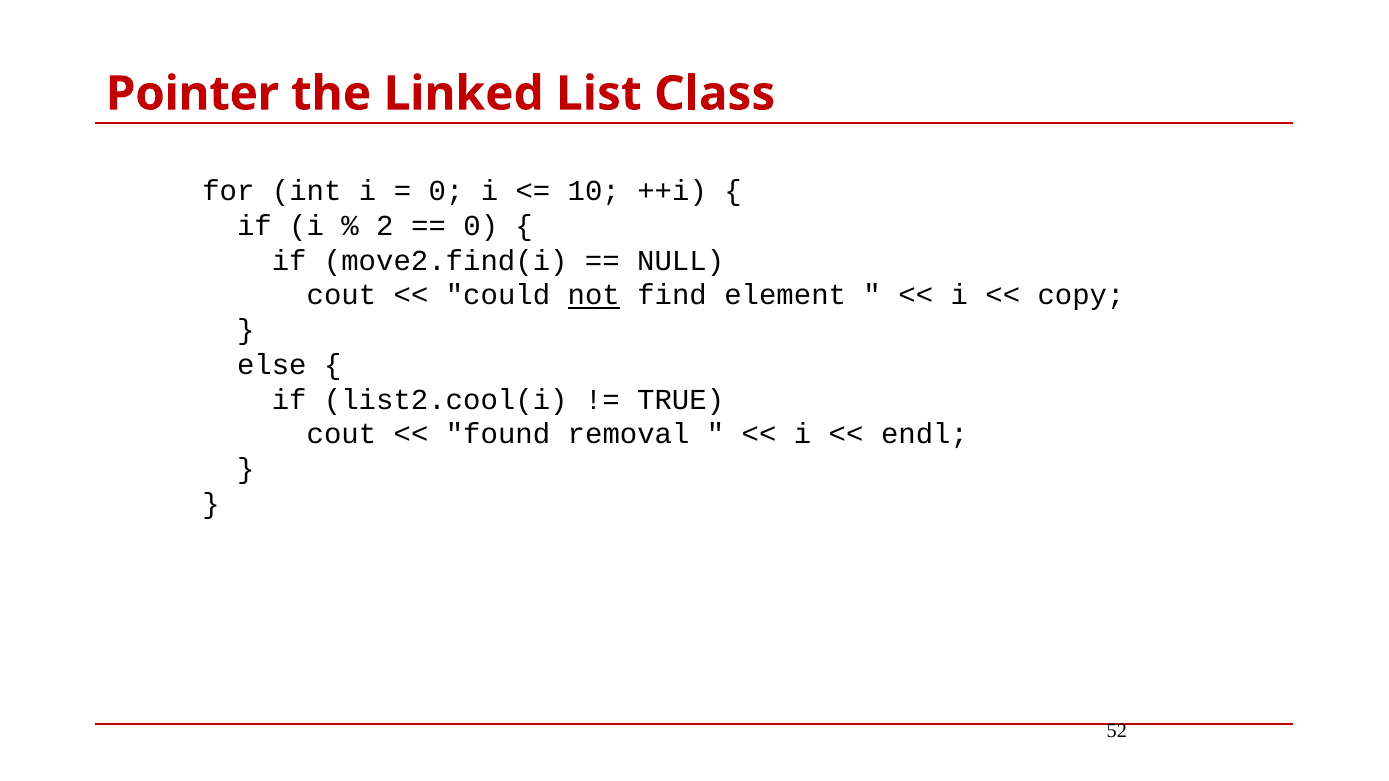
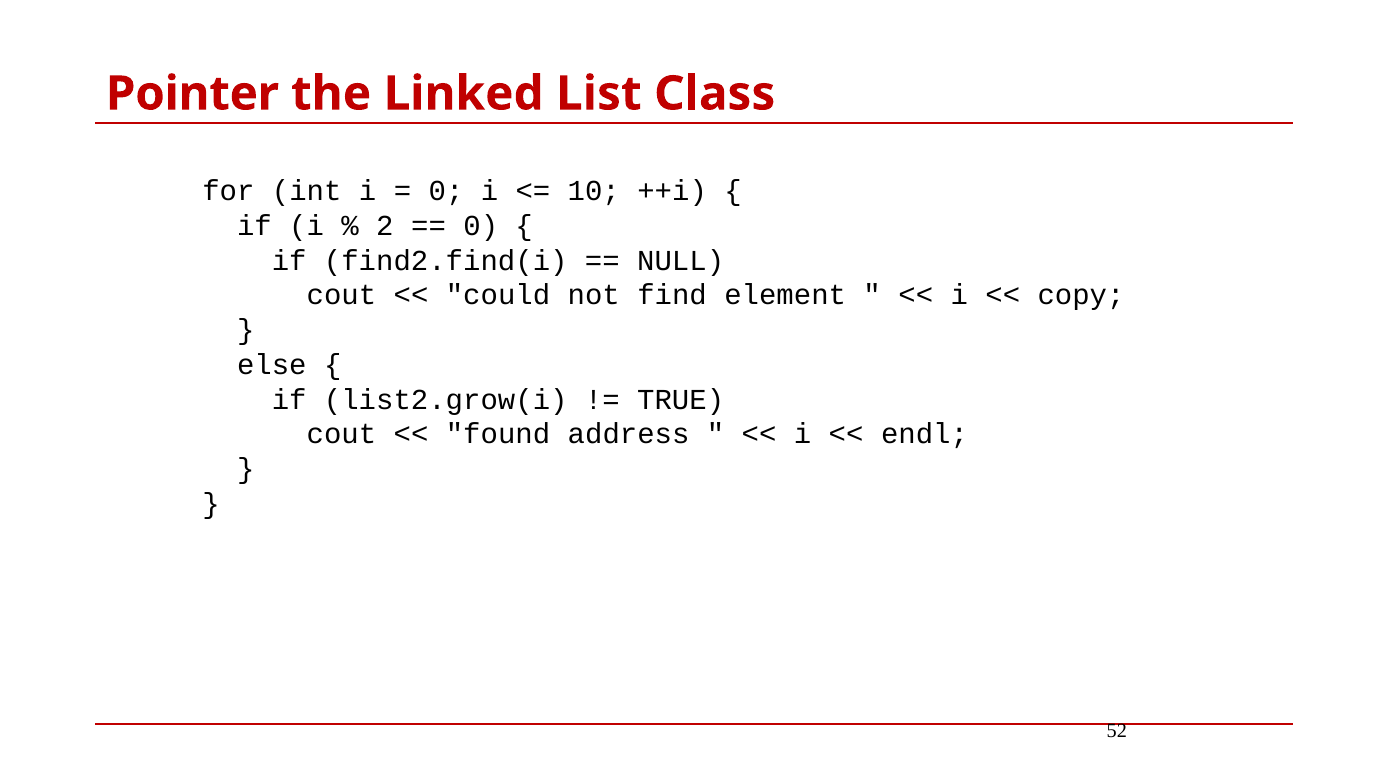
move2.find(i: move2.find(i -> find2.find(i (446, 261)
not underline: present -> none (594, 295)
list2.cool(i: list2.cool(i -> list2.grow(i (446, 400)
removal: removal -> address (629, 434)
